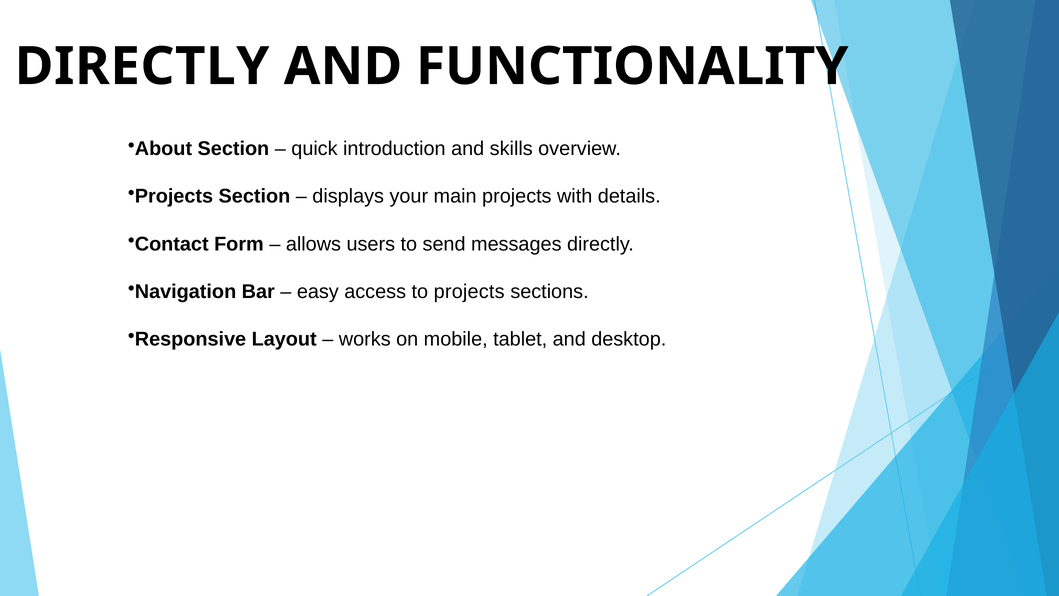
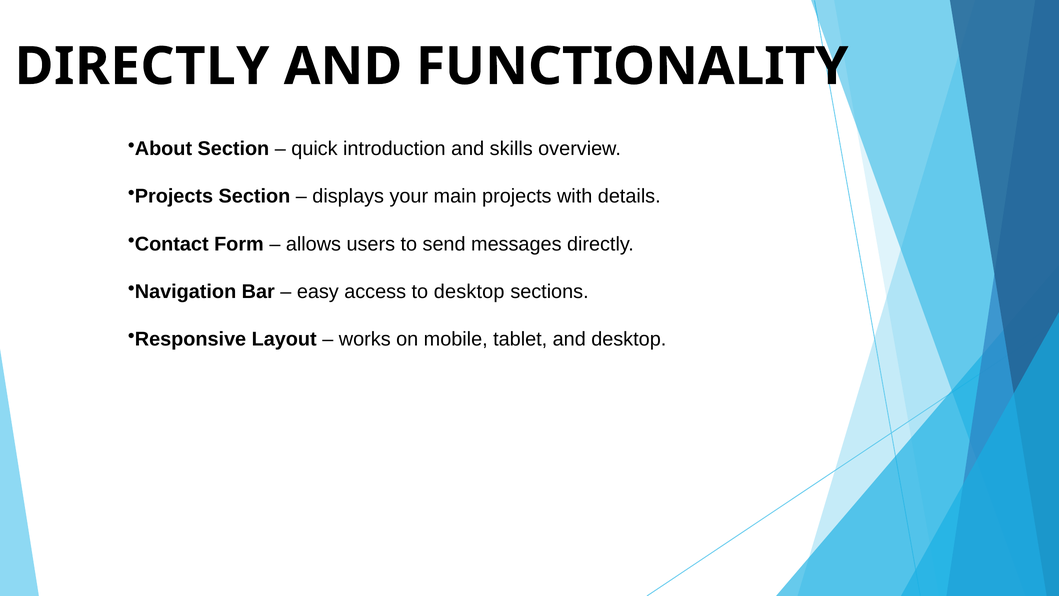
to projects: projects -> desktop (469, 292)
